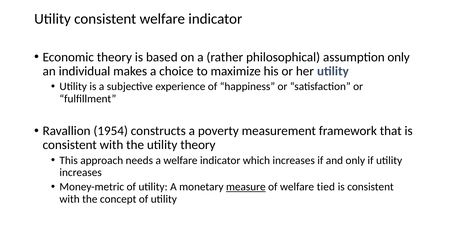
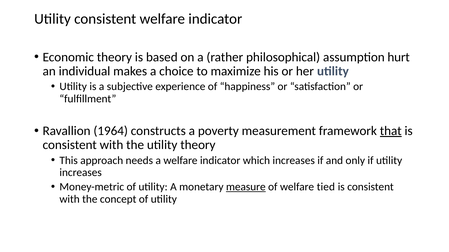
assumption only: only -> hurt (399, 57)
1954: 1954 -> 1964 (111, 131)
that underline: none -> present (391, 131)
